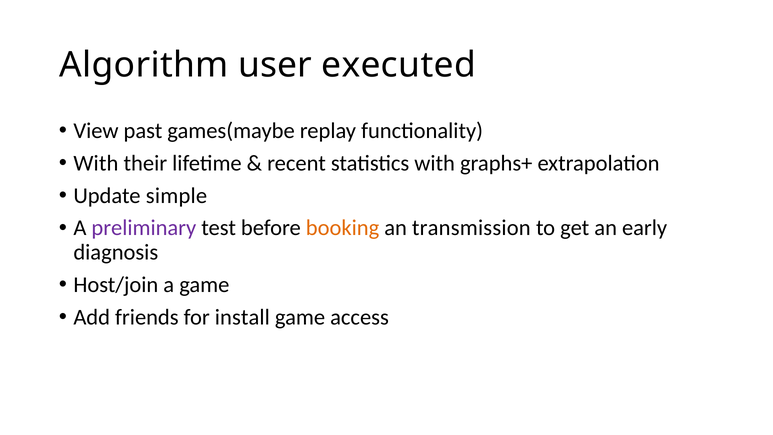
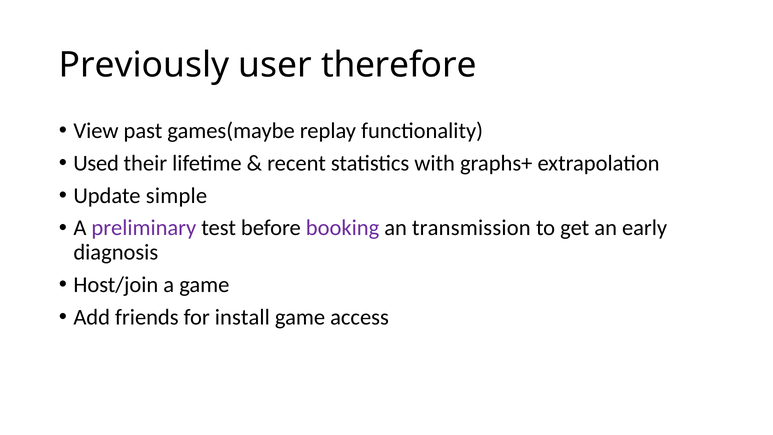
Algorithm: Algorithm -> Previously (144, 65)
executed: executed -> therefore (399, 65)
With: With -> Used (96, 163)
booking colour: orange -> purple (343, 228)
